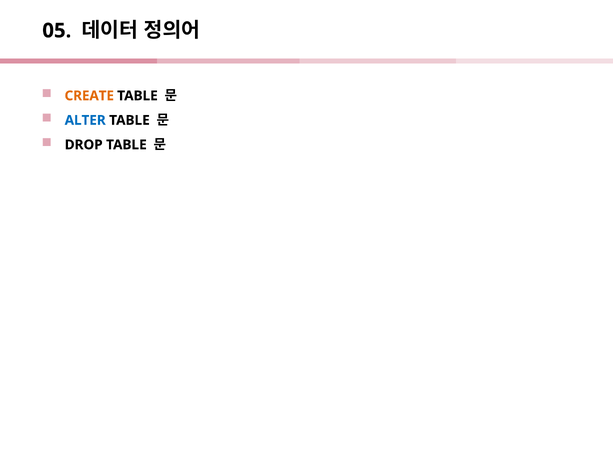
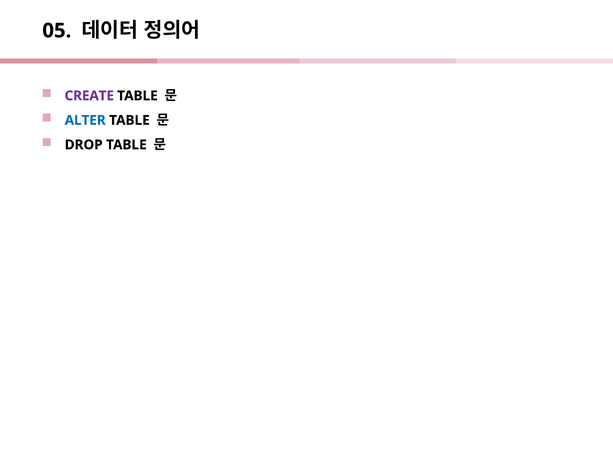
CREATE colour: orange -> purple (89, 96)
